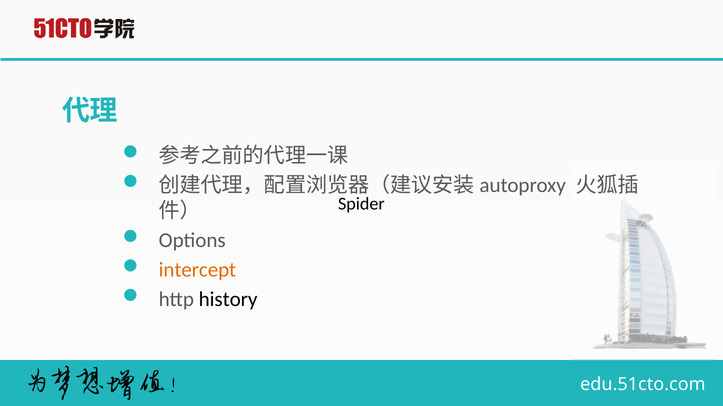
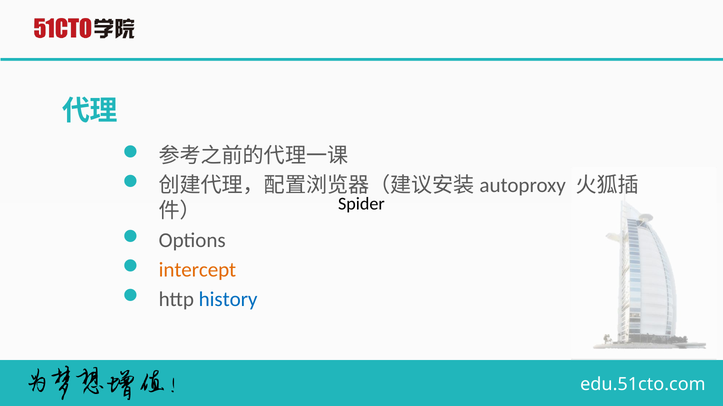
history colour: black -> blue (228, 300)
